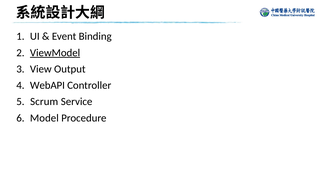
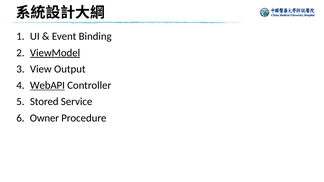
WebAPI underline: none -> present (47, 85)
Scrum: Scrum -> Stored (44, 102)
Model: Model -> Owner (44, 118)
